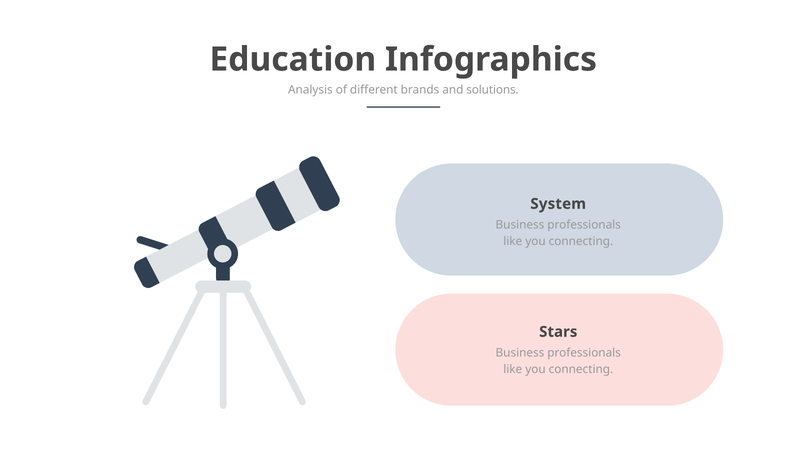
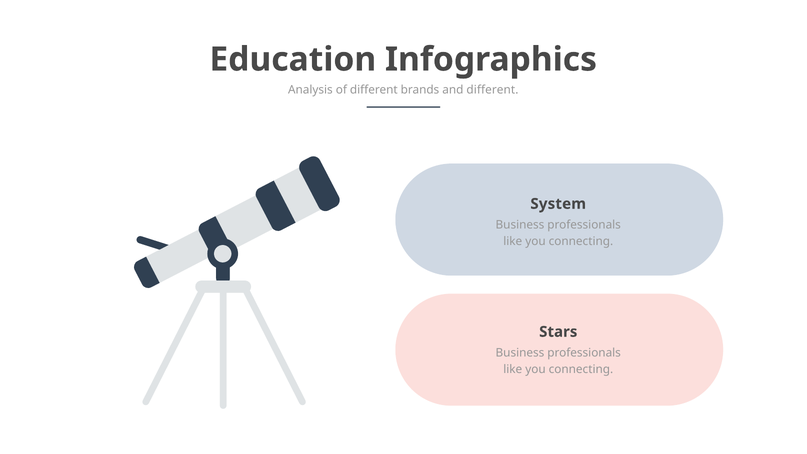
and solutions: solutions -> different (492, 90)
